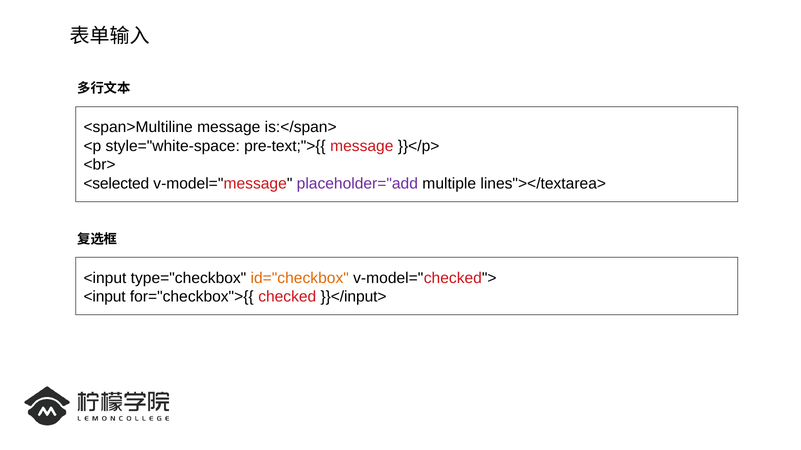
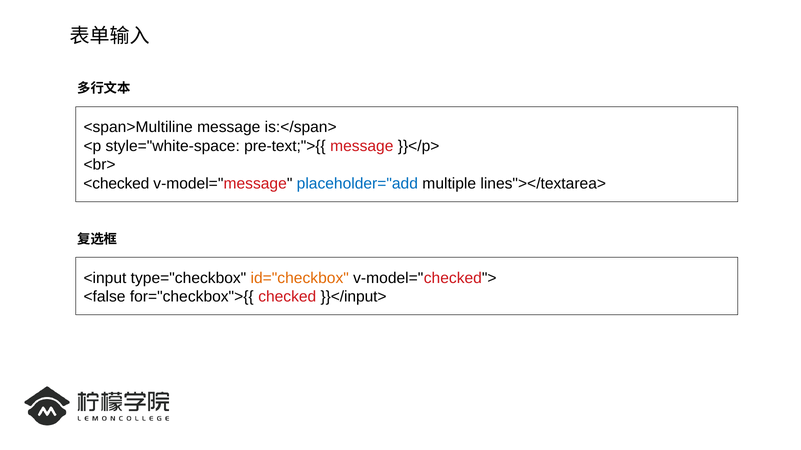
<selected: <selected -> <checked (116, 184)
placeholder="add colour: purple -> blue (357, 184)
<input: <input -> <false (105, 297)
